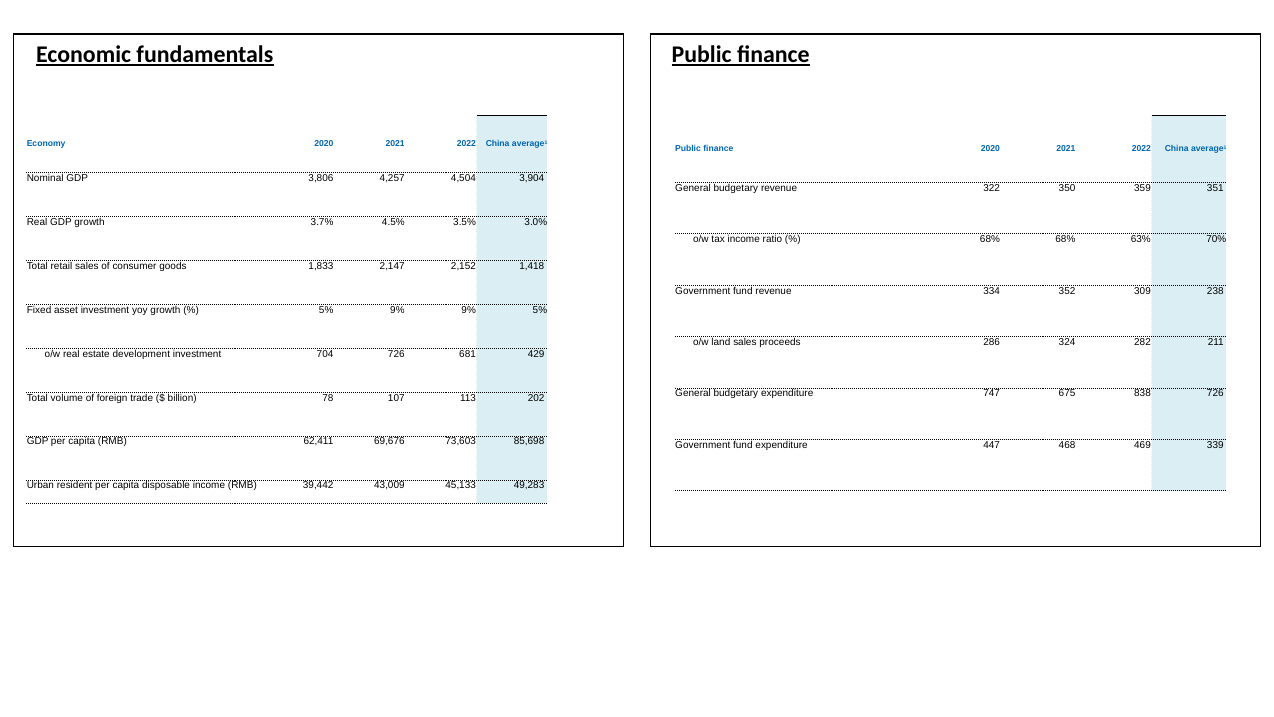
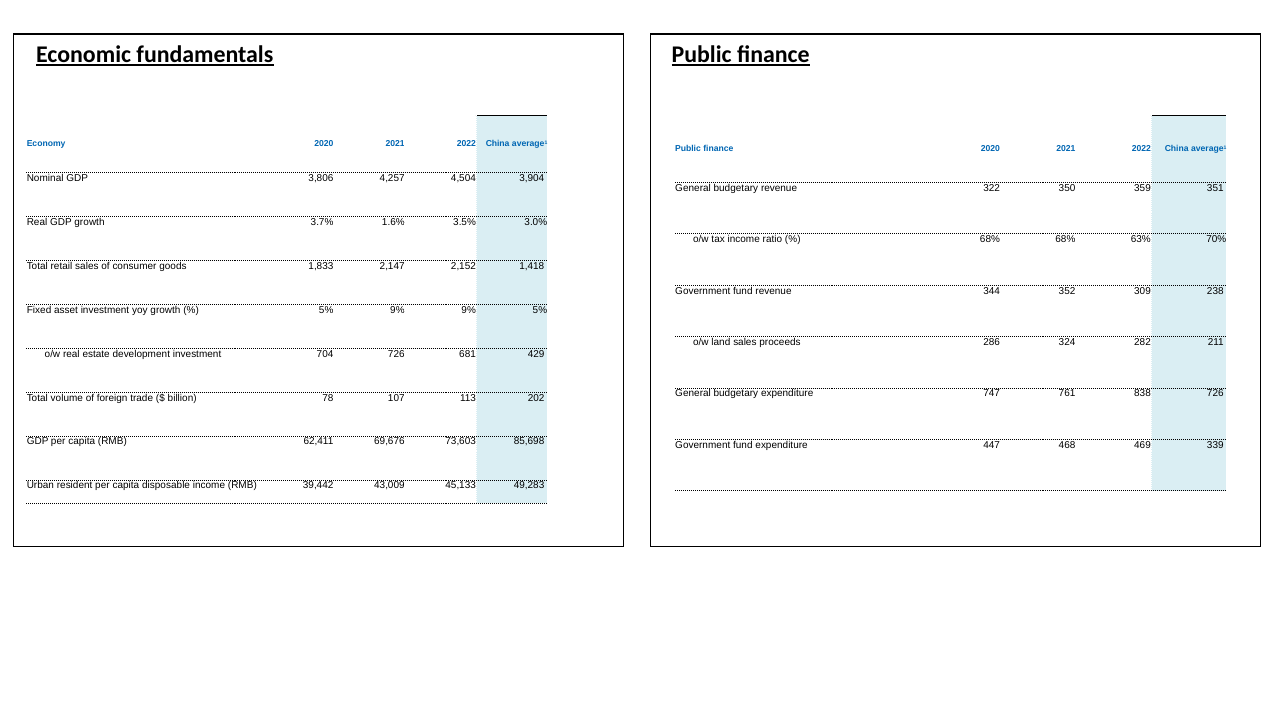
4.5%: 4.5% -> 1.6% (393, 222)
334: 334 -> 344 (992, 291)
675: 675 -> 761 (1067, 393)
